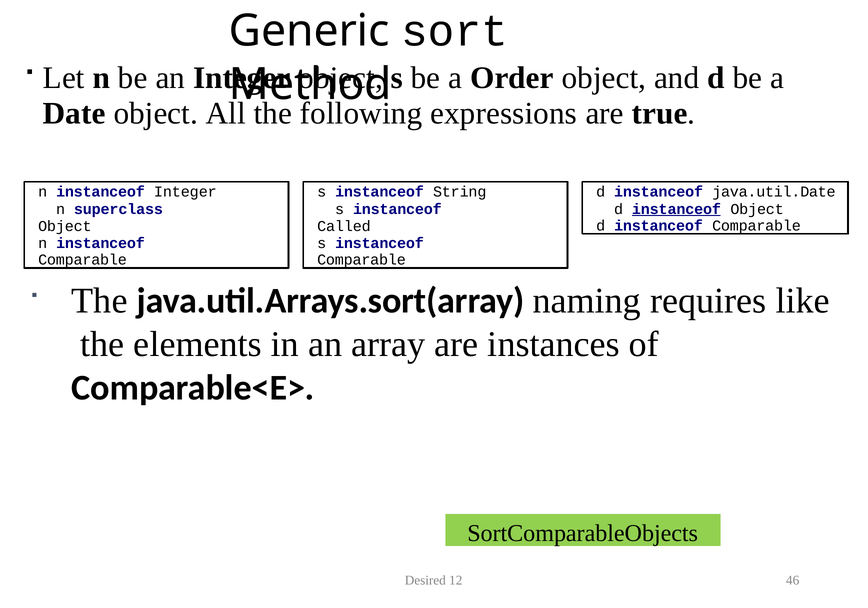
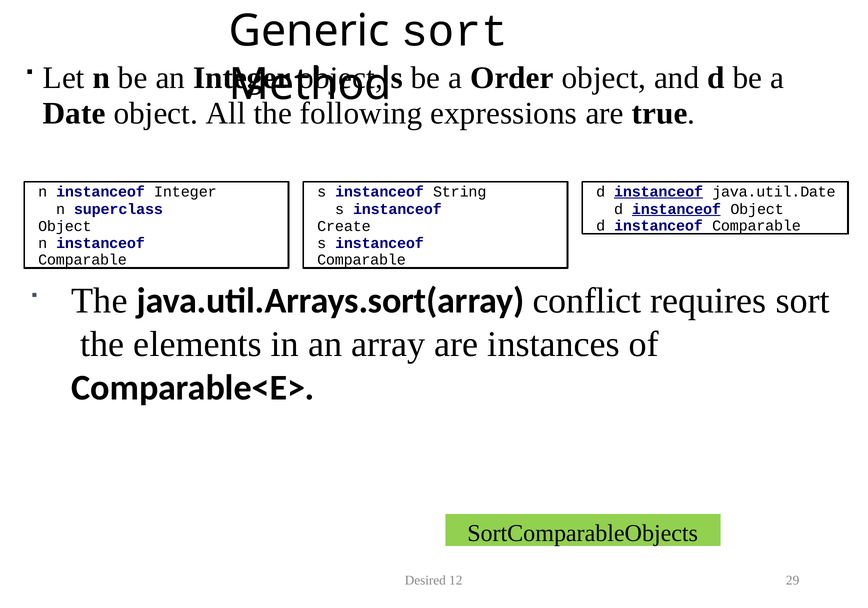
instanceof underline: none -> present (659, 192)
Called: Called -> Create (344, 226)
naming: naming -> conflict (587, 301)
requires like: like -> sort (803, 301)
46: 46 -> 29 (793, 580)
